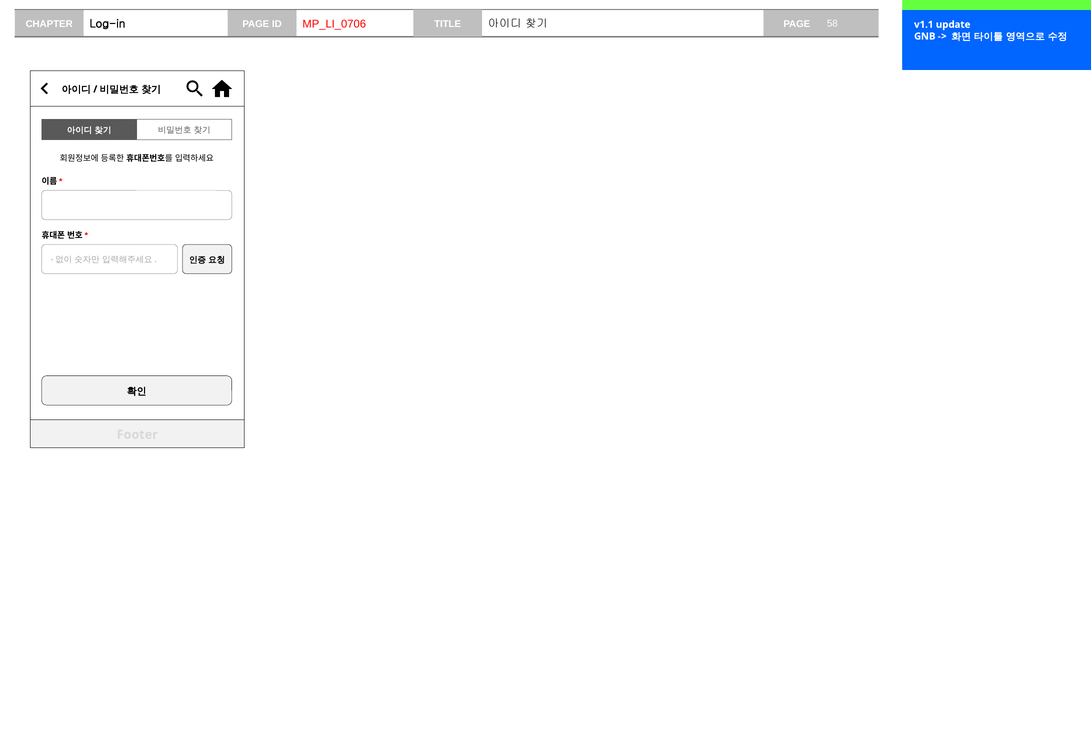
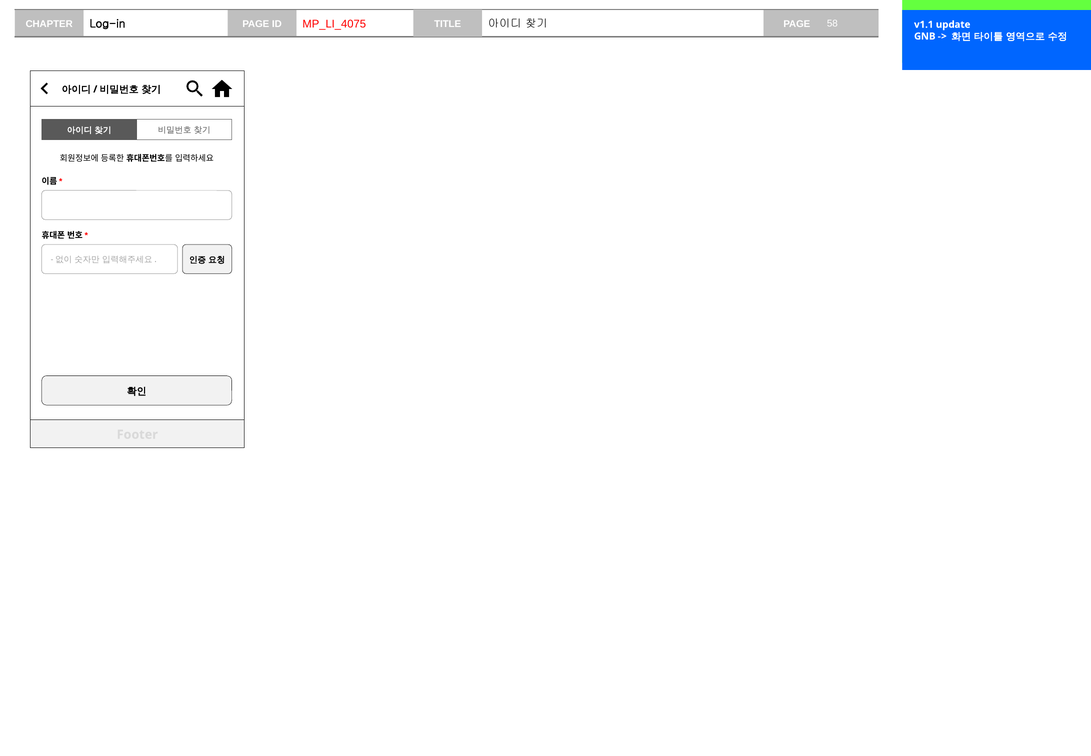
MP_LI_0706: MP_LI_0706 -> MP_LI_4075 (334, 24)
